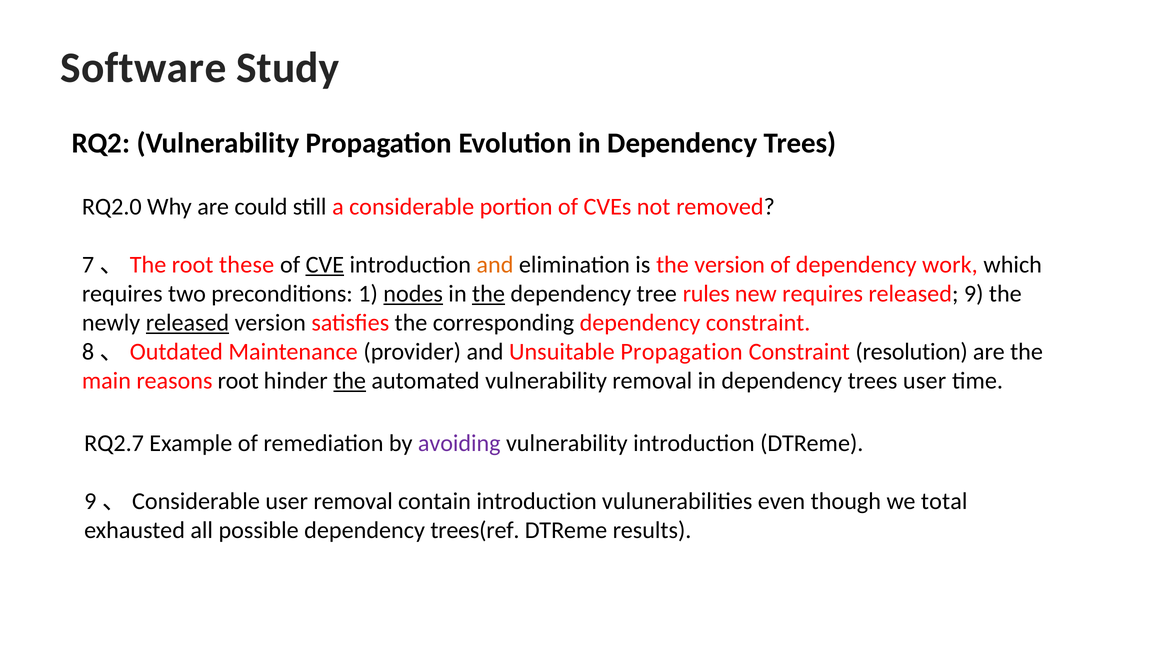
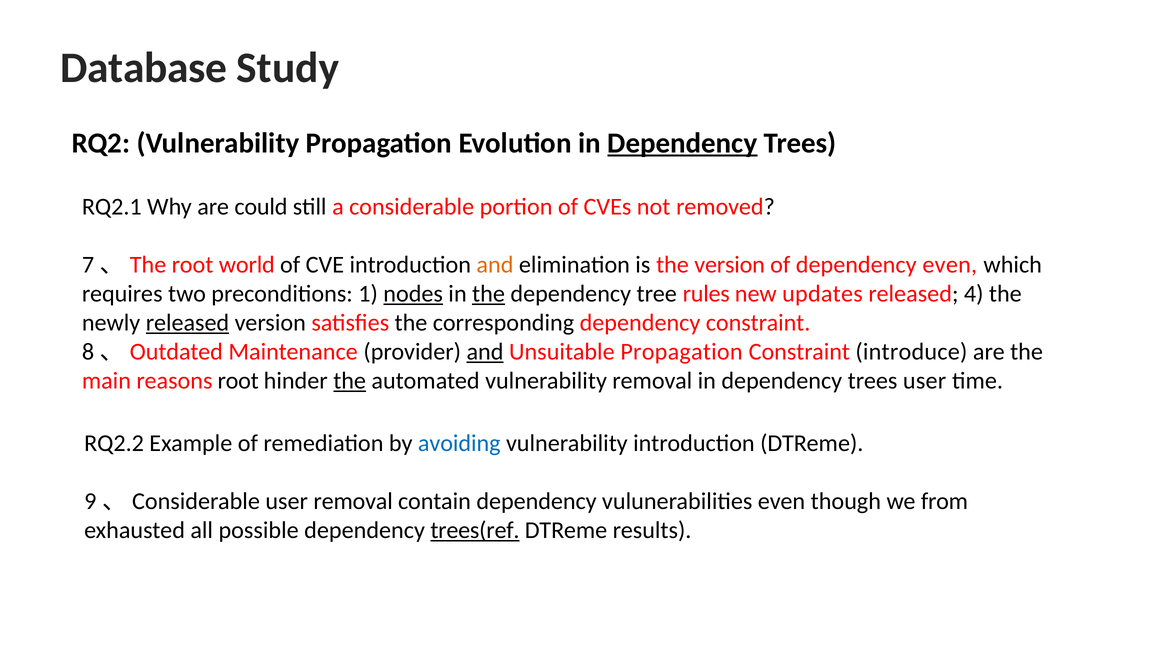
Software: Software -> Database (144, 68)
Dependency underline: none -> present (682, 143)
RQ2.0: RQ2.0 -> RQ2.1 (112, 207)
these: these -> world (247, 265)
CVE underline: present -> none (325, 265)
dependency work: work -> even (950, 265)
new requires: requires -> updates (822, 294)
9: 9 -> 4 (974, 294)
and underline: none -> present (485, 352)
resolution: resolution -> introduce (911, 352)
RQ2.7: RQ2.7 -> RQ2.2 (114, 443)
avoiding colour: purple -> blue (459, 443)
contain introduction: introduction -> dependency (537, 501)
total: total -> from (944, 501)
trees(ref underline: none -> present (475, 530)
